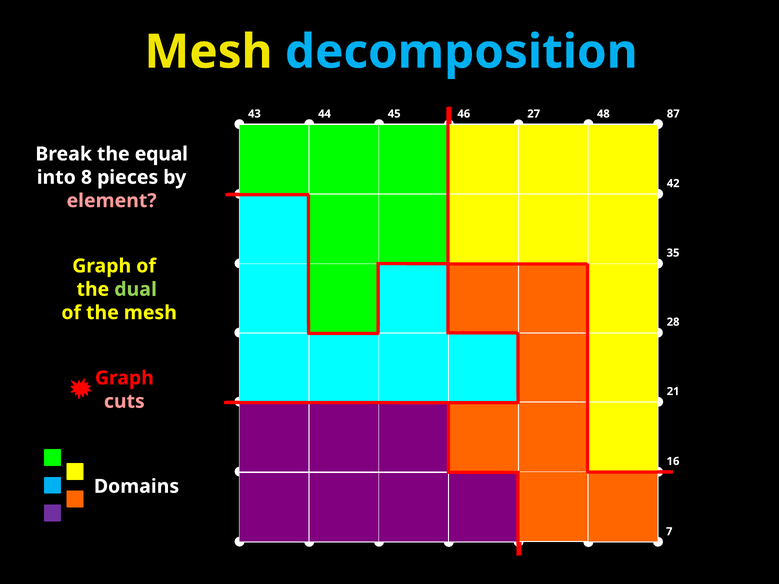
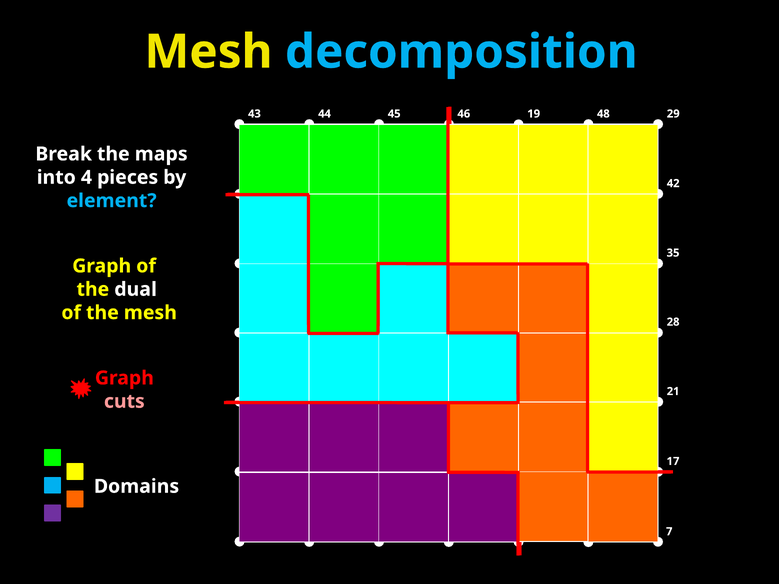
46 27: 27 -> 19 (534, 114)
48 87: 87 -> 29 (673, 114)
equal: equal -> maps (161, 154)
into 8: 8 -> 4 (86, 177)
element colour: pink -> light blue (112, 201)
dual colour: light green -> white (135, 289)
16: 16 -> 17 (673, 461)
